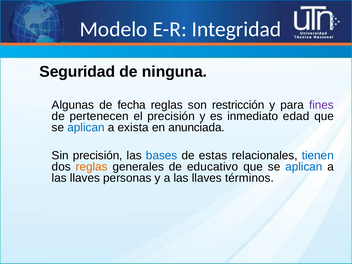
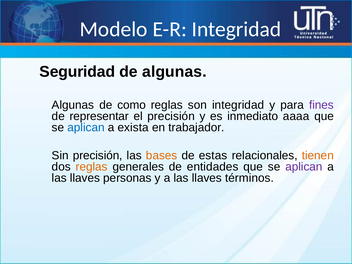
de ninguna: ninguna -> algunas (174, 72)
fecha: fecha -> como (132, 105)
restricción: restricción -> integridad (238, 105)
pertenecen: pertenecen -> representar (99, 116)
edad: edad -> aaaa (296, 116)
anunciada: anunciada -> trabajador (196, 128)
bases colour: blue -> orange (162, 155)
tienen colour: blue -> orange (318, 155)
educativo: educativo -> entidades (213, 167)
aplican colour: blue -> purple (304, 167)
